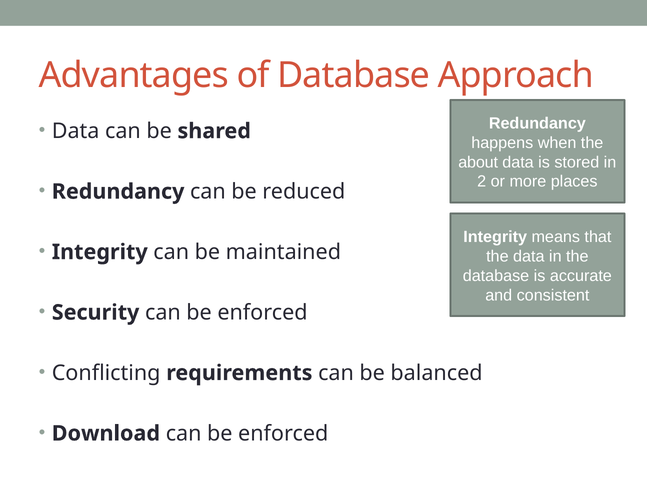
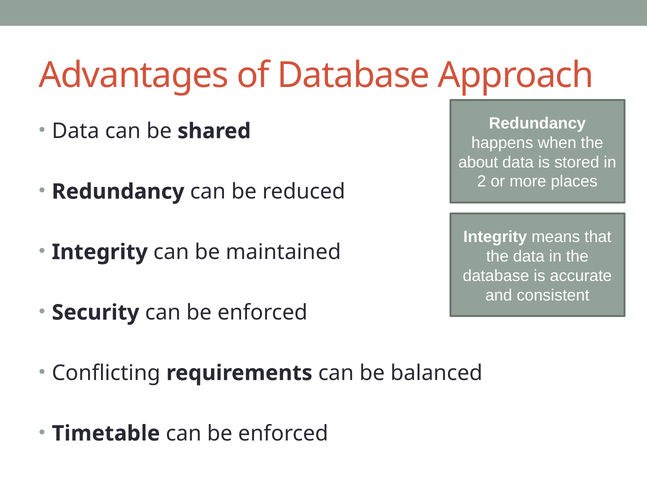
Download: Download -> Timetable (106, 433)
